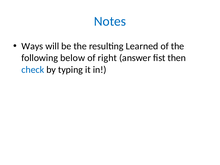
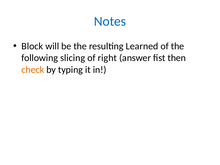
Ways: Ways -> Block (32, 46)
below: below -> slicing (73, 58)
check colour: blue -> orange (33, 70)
